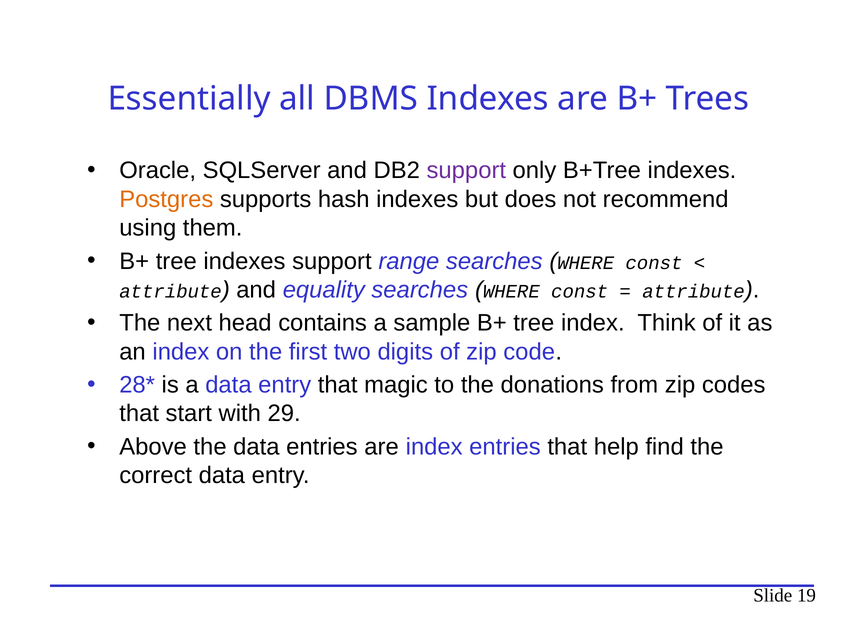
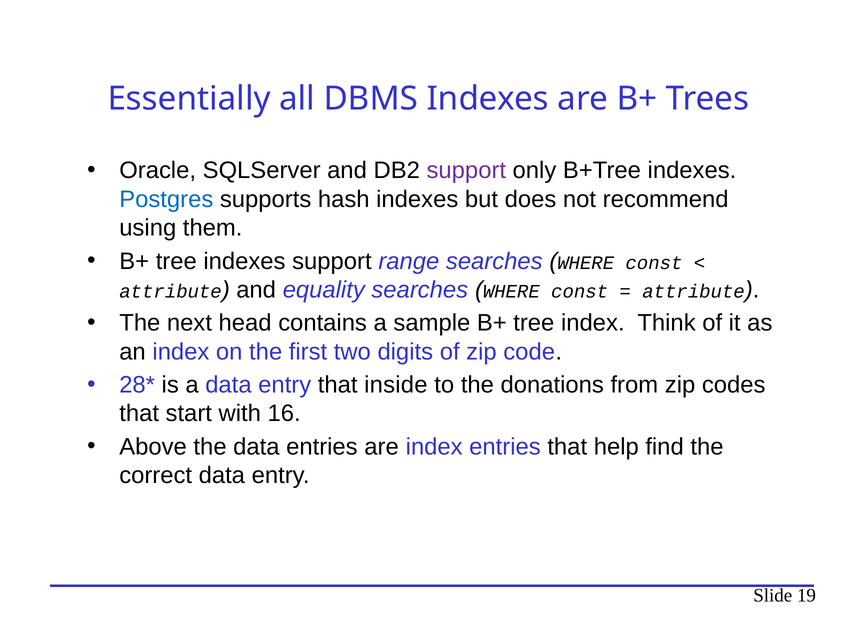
Postgres colour: orange -> blue (166, 199)
magic: magic -> inside (396, 385)
29: 29 -> 16 (284, 413)
